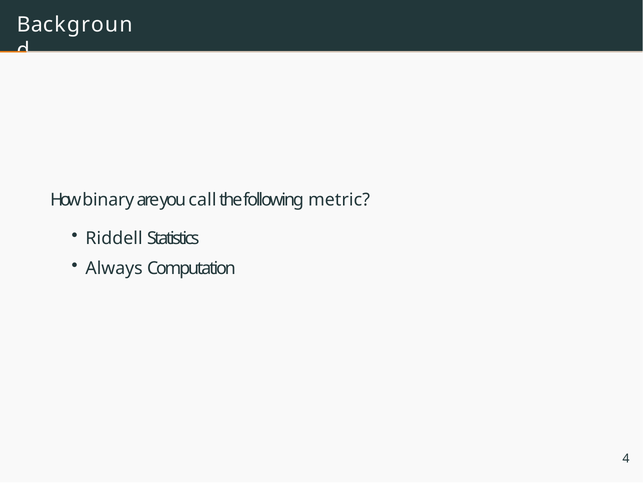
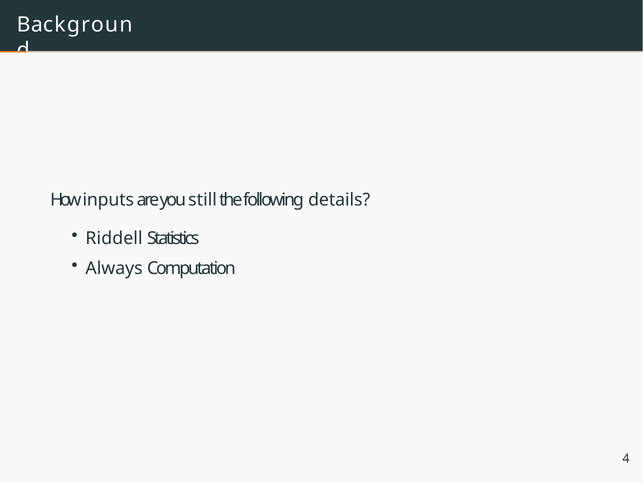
binary: binary -> inputs (108, 200)
call: call -> still (203, 200)
metric: metric -> details (339, 200)
